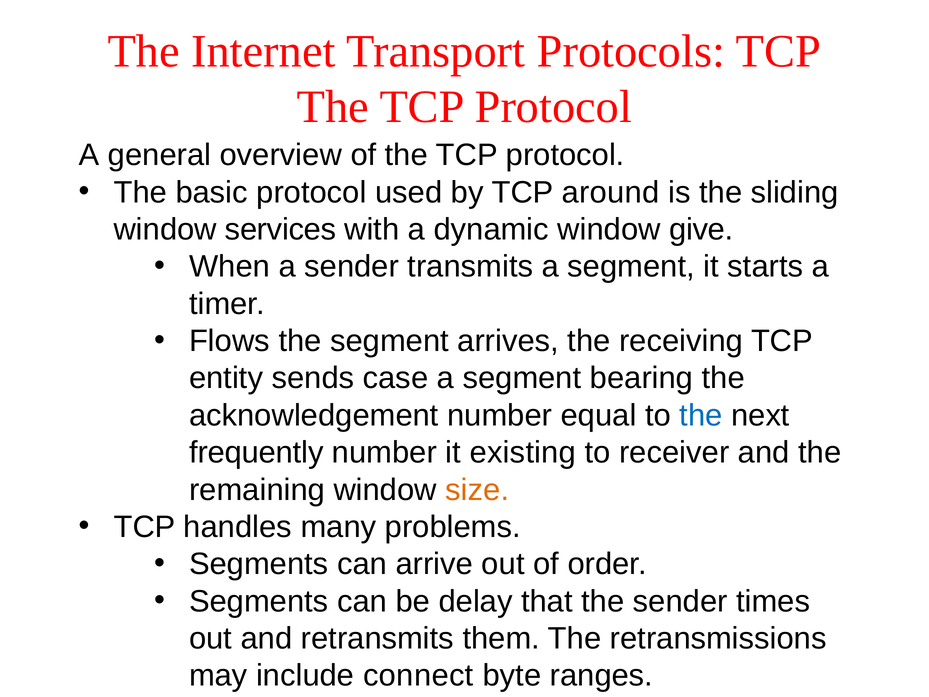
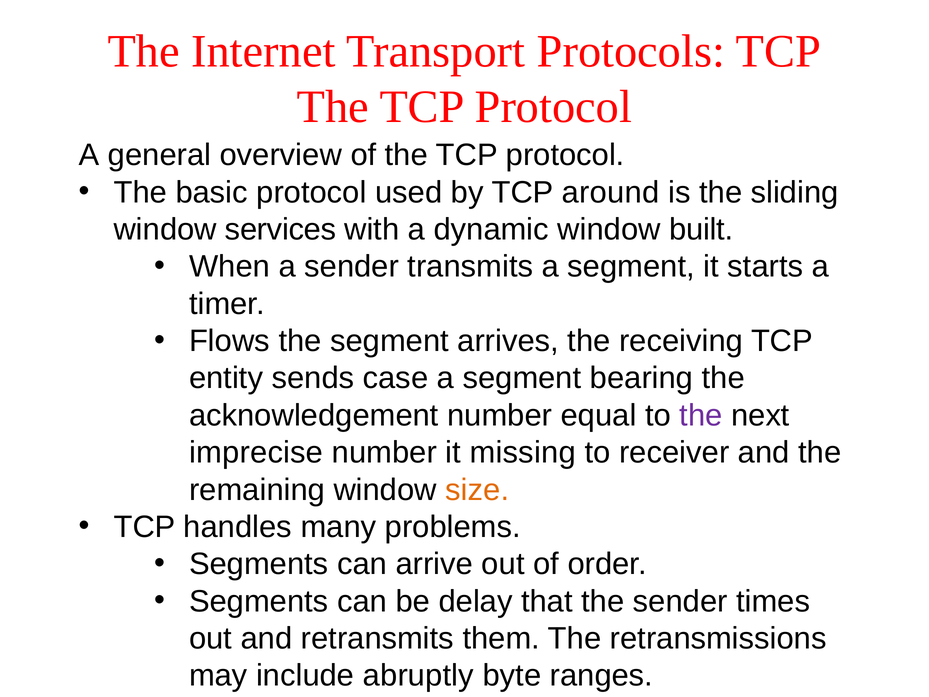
give: give -> built (701, 229)
the colour: blue -> purple (701, 415)
frequently: frequently -> imprecise (256, 452)
existing: existing -> missing (523, 452)
connect: connect -> abruptly (418, 675)
